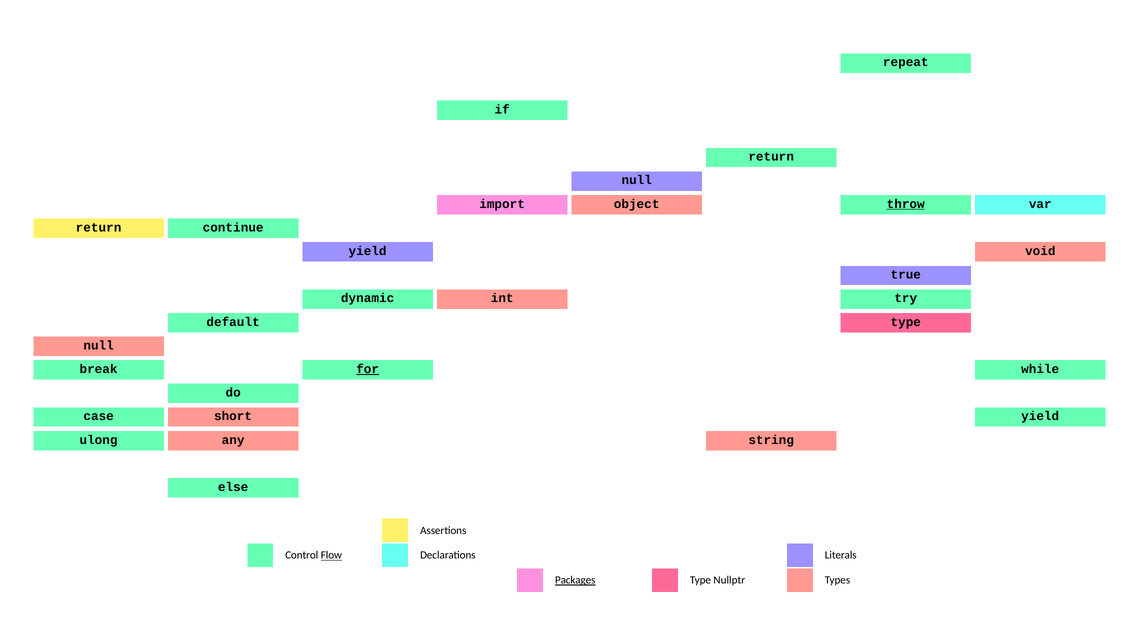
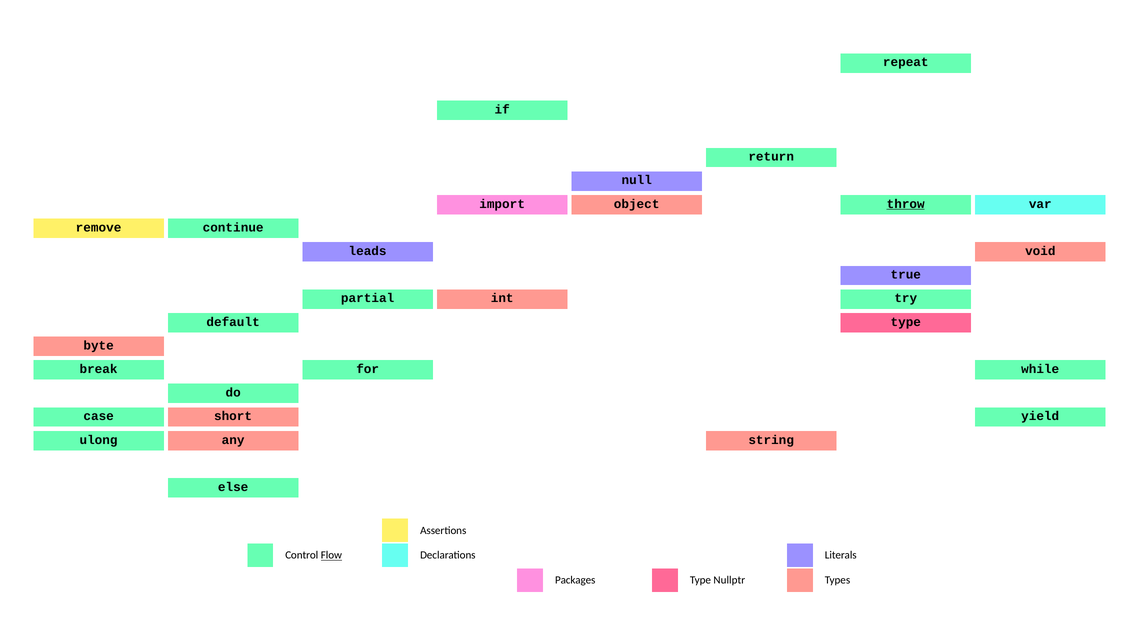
return: return -> remove (99, 227)
yield: yield -> leads (368, 251)
dynamic: dynamic -> partial (368, 298)
null: null -> byte (99, 345)
for underline: present -> none (368, 369)
Packages underline: present -> none (575, 580)
